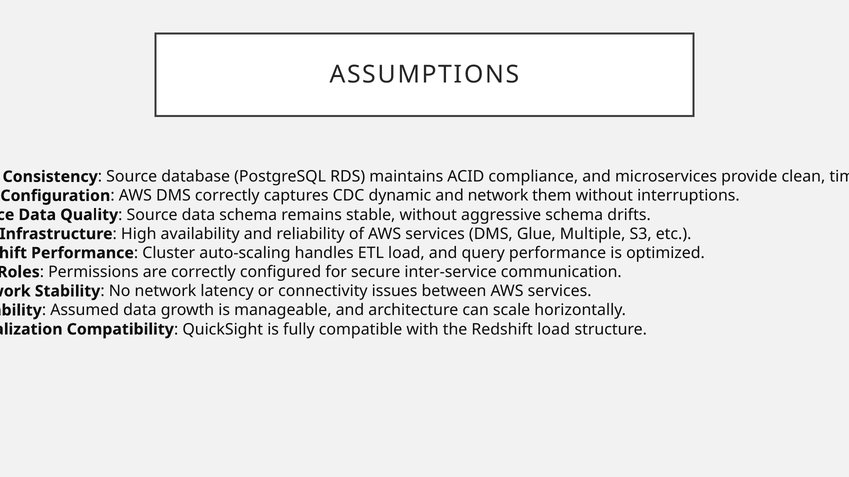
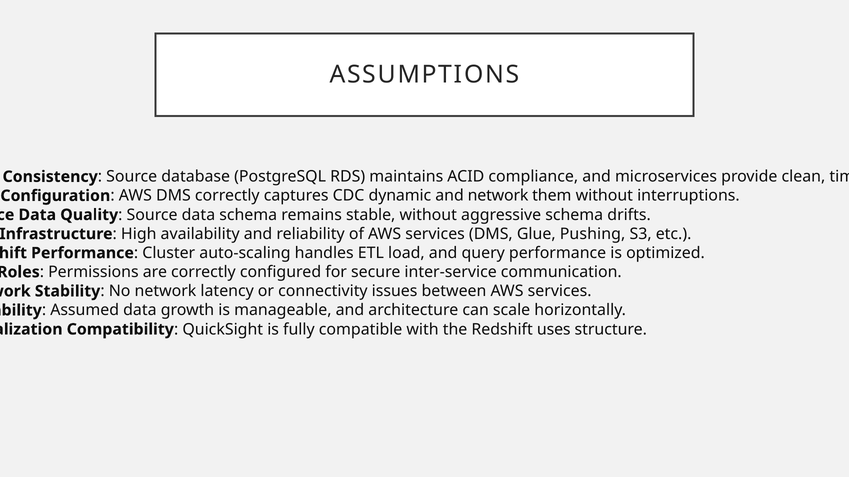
Multiple: Multiple -> Pushing (593, 234)
Redshift load: load -> uses (554, 330)
